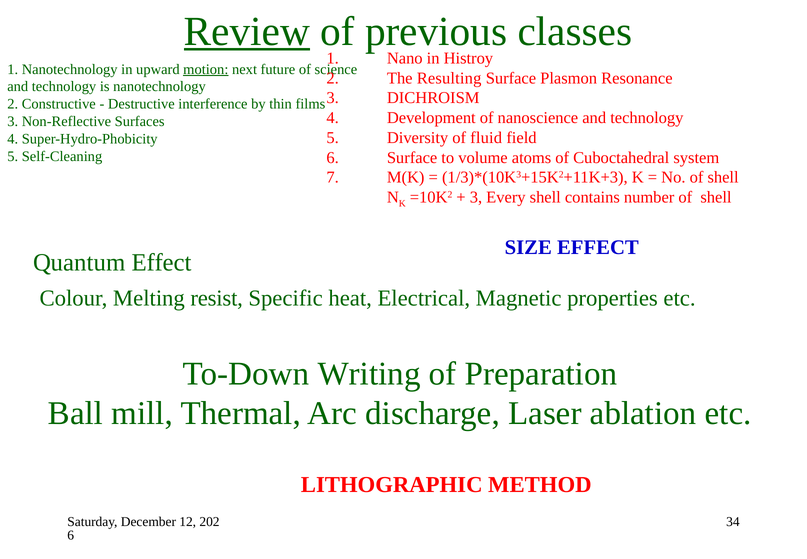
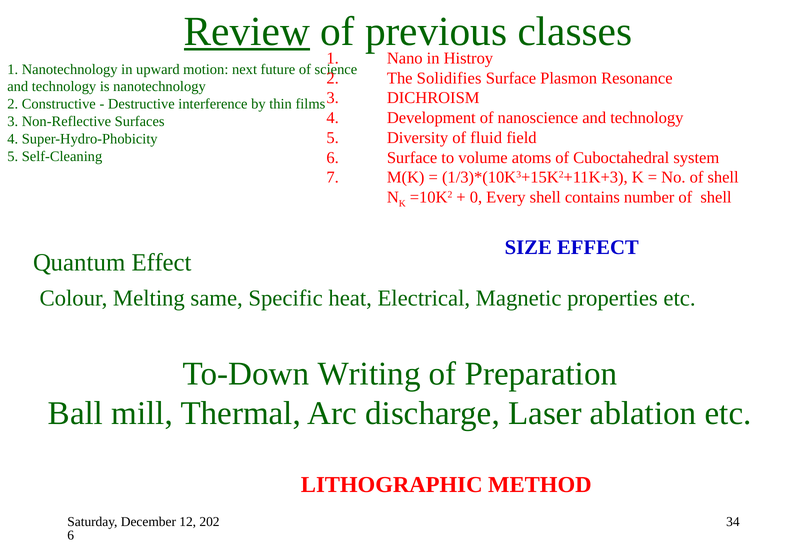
motion underline: present -> none (206, 69)
Resulting: Resulting -> Solidifies (449, 78)
3: 3 -> 0 (476, 197)
resist: resist -> same (217, 298)
